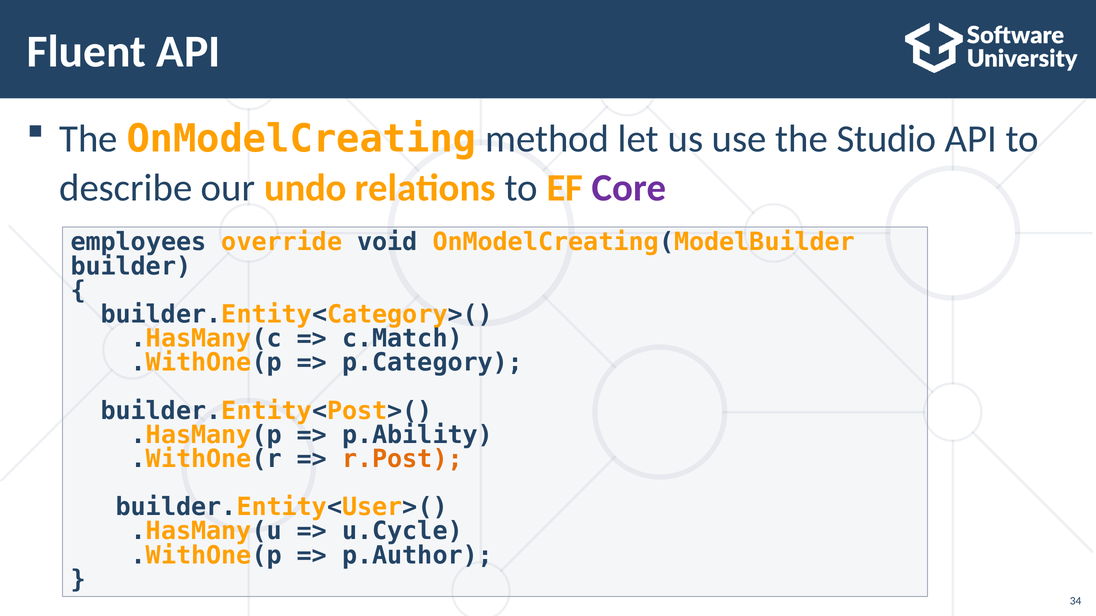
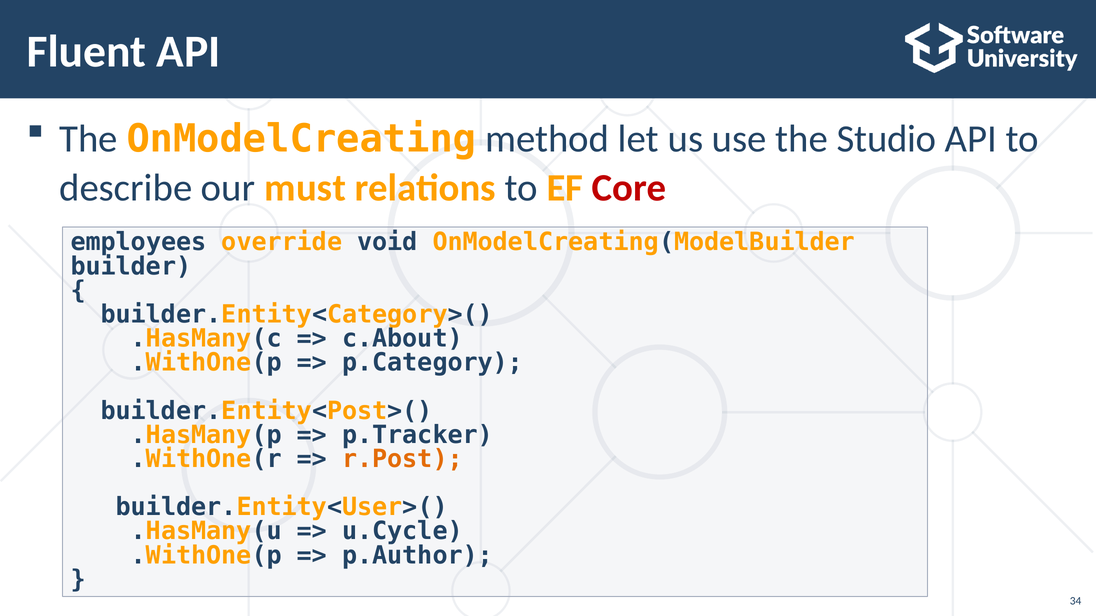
undo: undo -> must (305, 188)
Core colour: purple -> red (629, 188)
c.Match: c.Match -> c.About (402, 339)
p.Ability: p.Ability -> p.Tracker (417, 435)
